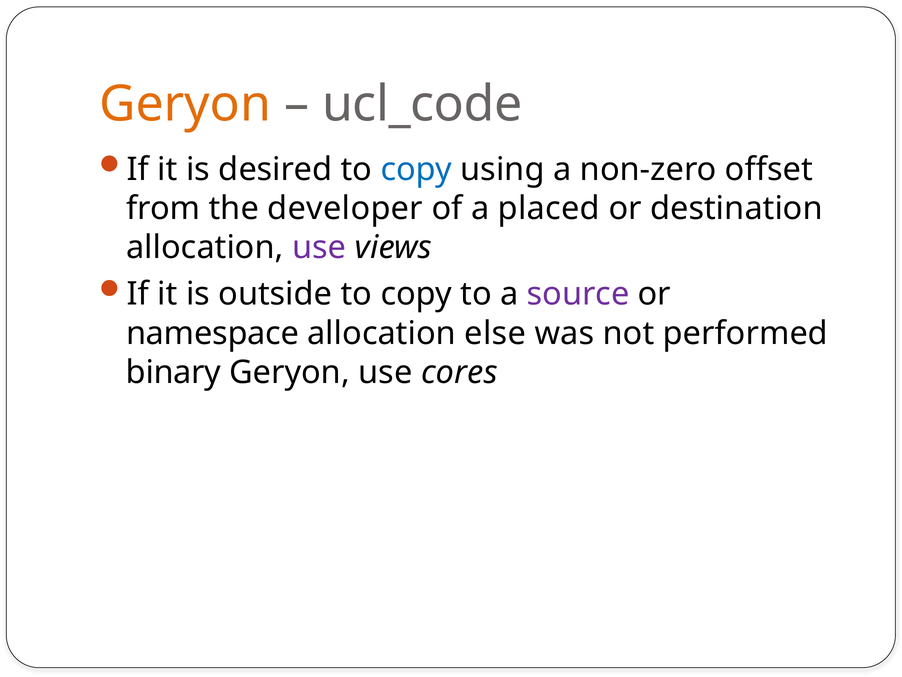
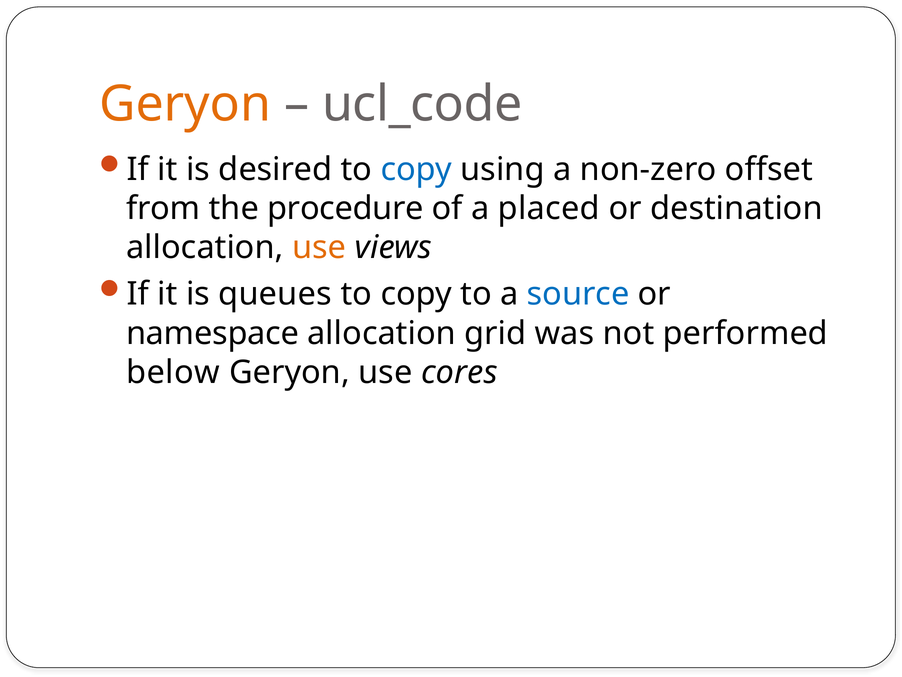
developer: developer -> procedure (345, 208)
use colour: purple -> orange (319, 247)
outside: outside -> queues (275, 294)
source colour: purple -> blue (578, 294)
else: else -> grid (495, 333)
binary: binary -> below (173, 372)
